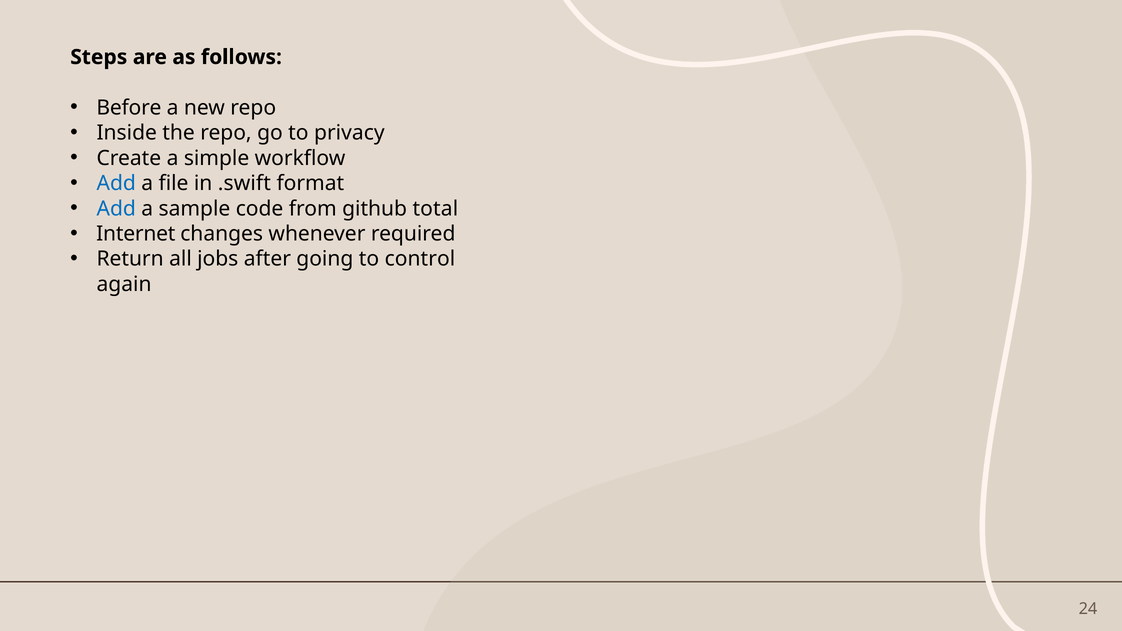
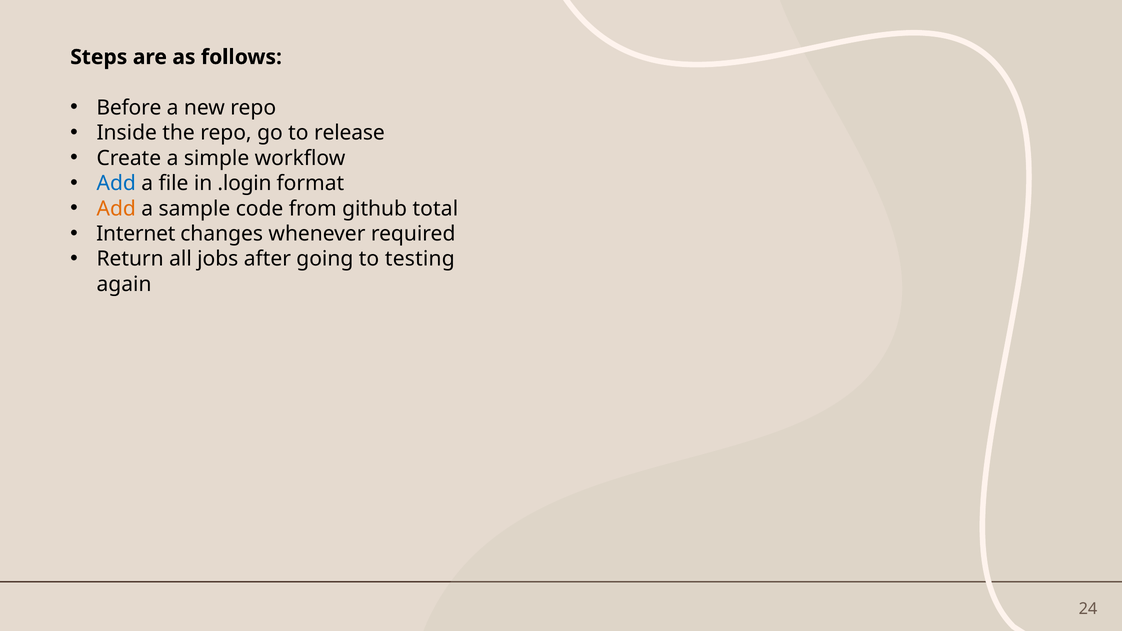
privacy: privacy -> release (349, 133)
.swift: .swift -> .login (245, 183)
Add colour: blue -> orange (116, 209)
control: control -> testing (420, 259)
